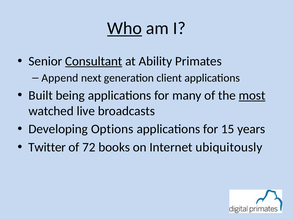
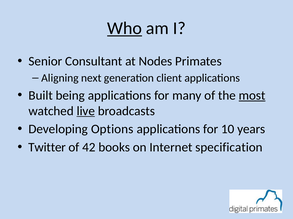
Consultant underline: present -> none (94, 61)
Ability: Ability -> Nodes (155, 61)
Append: Append -> Aligning (60, 78)
live underline: none -> present (86, 111)
15: 15 -> 10 (228, 130)
72: 72 -> 42 (89, 148)
ubiquitously: ubiquitously -> specification (229, 148)
